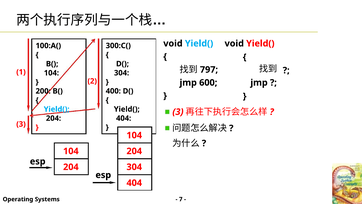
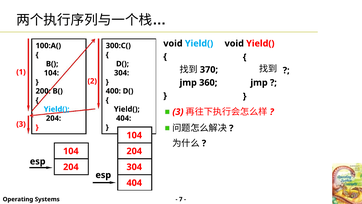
797: 797 -> 370 (209, 70)
600: 600 -> 360 (208, 82)
